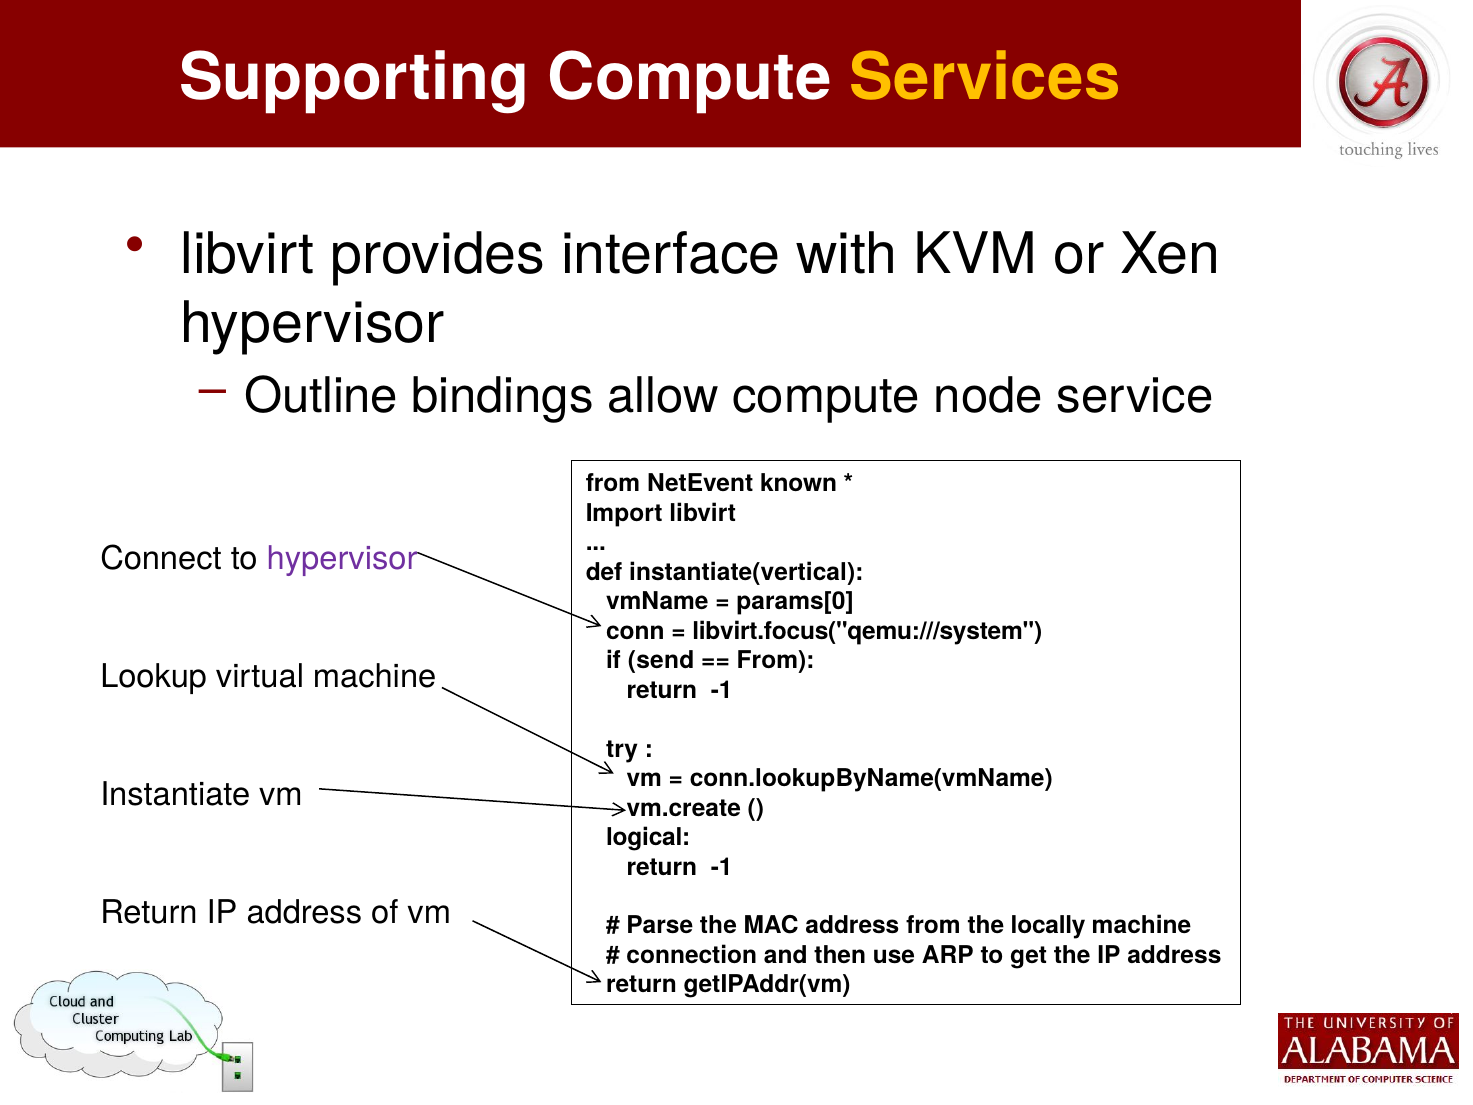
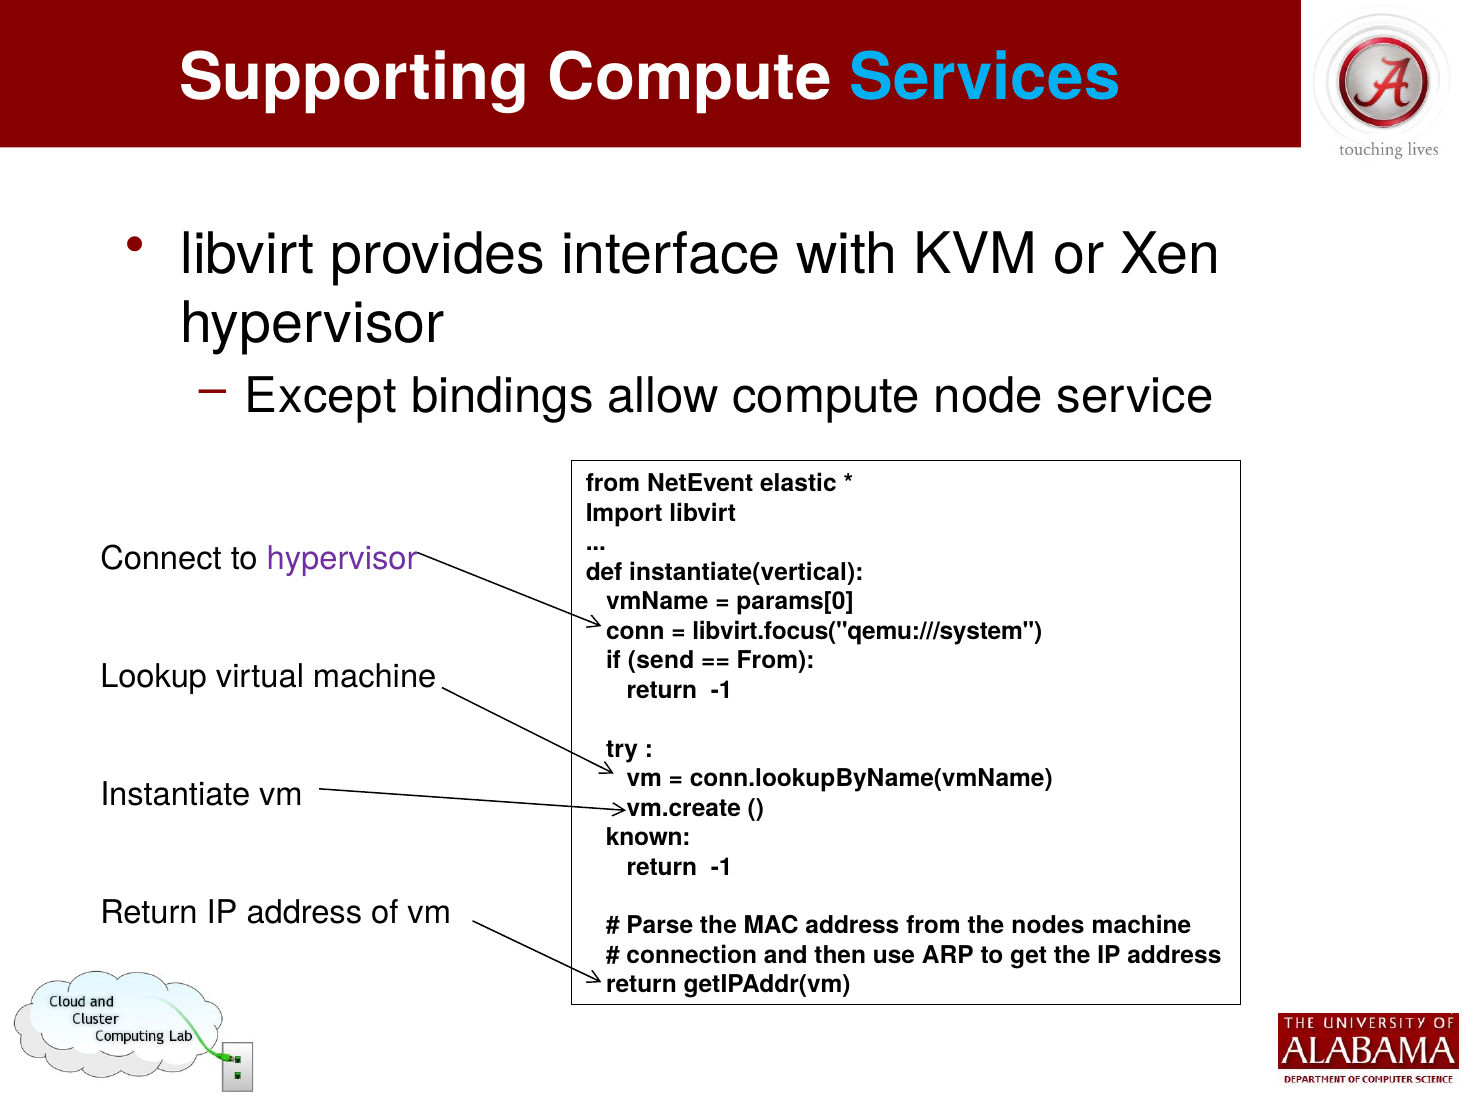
Services colour: yellow -> light blue (985, 78)
Outline: Outline -> Except (321, 396)
known: known -> elastic (798, 484)
logical: logical -> known (648, 837)
locally: locally -> nodes (1048, 926)
